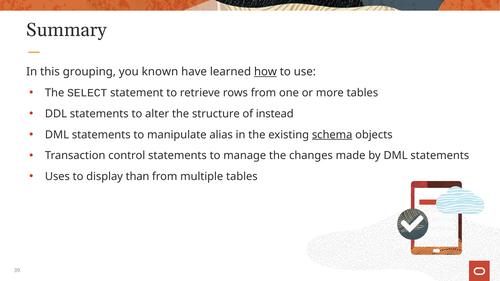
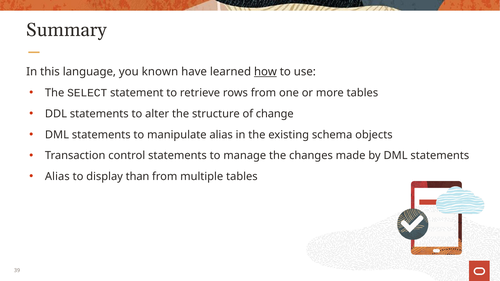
grouping: grouping -> language (89, 72)
instead: instead -> change (275, 114)
schema underline: present -> none (332, 135)
Uses: Uses -> Alias (57, 177)
